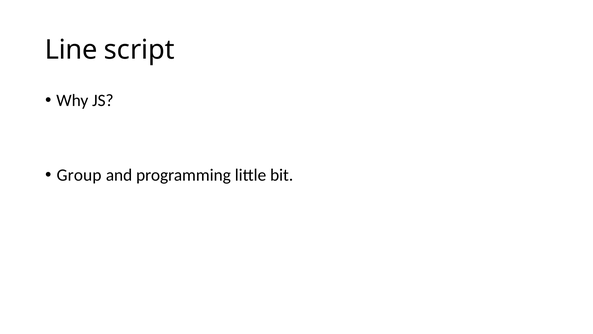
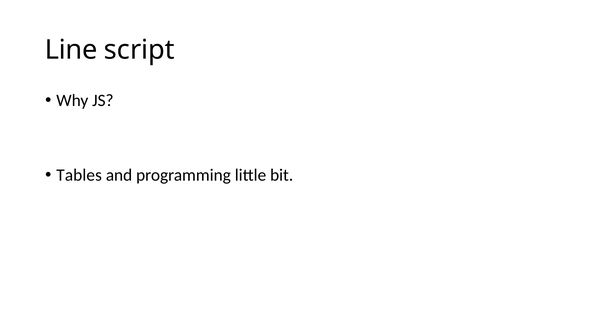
Group: Group -> Tables (79, 175)
